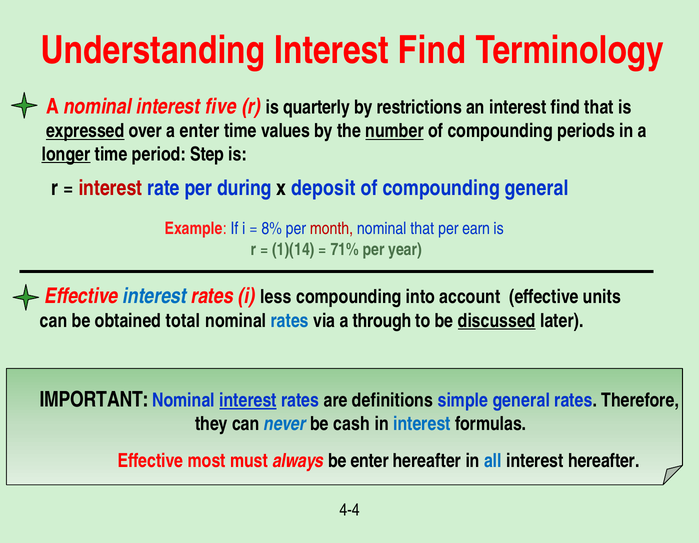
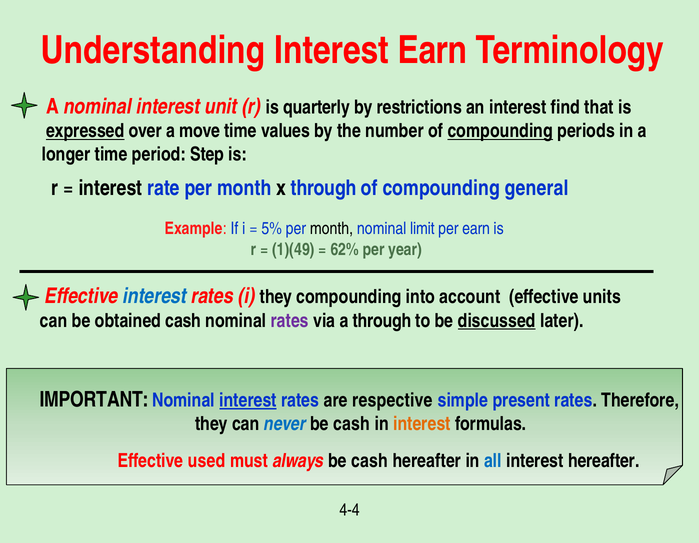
Understanding Interest Find: Find -> Earn (432, 50)
five: five -> unit (221, 107)
a enter: enter -> move (200, 131)
number underline: present -> none (395, 131)
compounding underline: none -> present (500, 131)
longer underline: present -> none (66, 154)
interest colour: red -> black (110, 188)
rate per during: during -> month (244, 188)
x deposit: deposit -> through (324, 188)
8%: 8% -> 5% (272, 229)
month colour: red -> black (332, 229)
nominal that: that -> limit (422, 229)
1)(14: 1)(14 -> 1)(49 (293, 250)
71%: 71% -> 62% (345, 250)
i less: less -> they (276, 297)
obtained total: total -> cash (183, 321)
rates colour: blue -> purple (290, 321)
definitions: definitions -> respective (392, 401)
simple general: general -> present (521, 401)
interest colour: blue -> orange (422, 425)
most: most -> used (207, 461)
always be enter: enter -> cash (370, 461)
